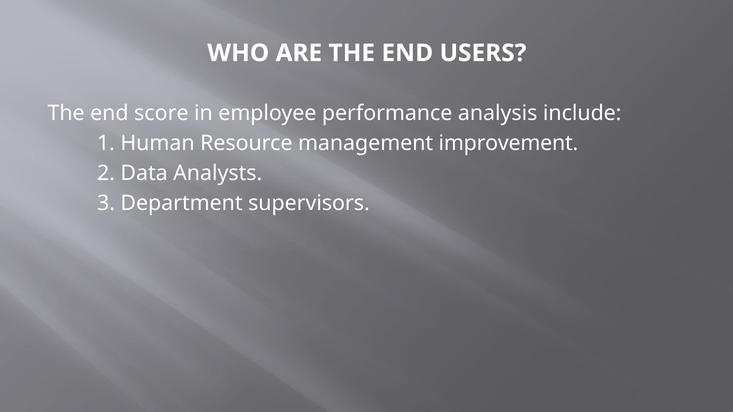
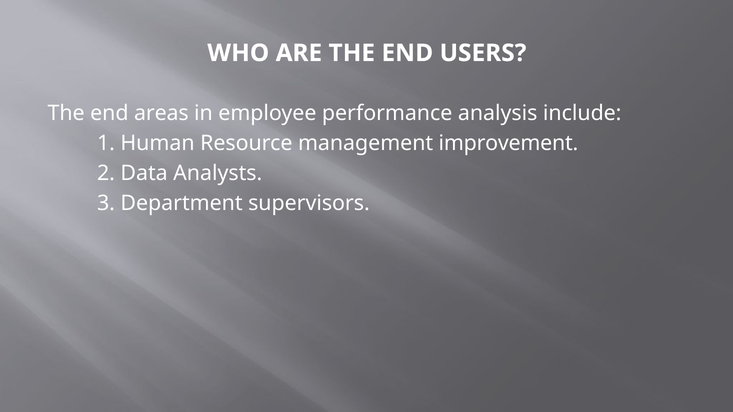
score: score -> areas (161, 113)
